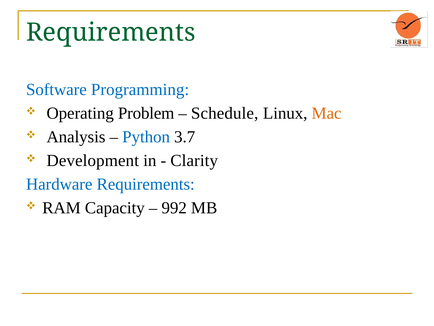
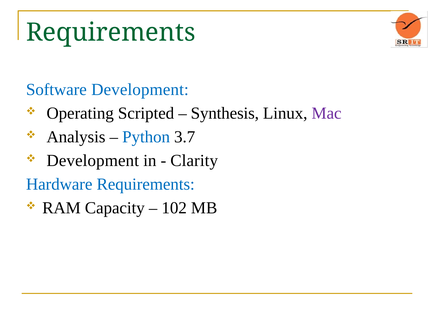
Software Programming: Programming -> Development (140, 89)
Problem: Problem -> Scripted (146, 113)
Schedule: Schedule -> Synthesis (225, 113)
Mac colour: orange -> purple (327, 113)
992: 992 -> 102 (174, 208)
